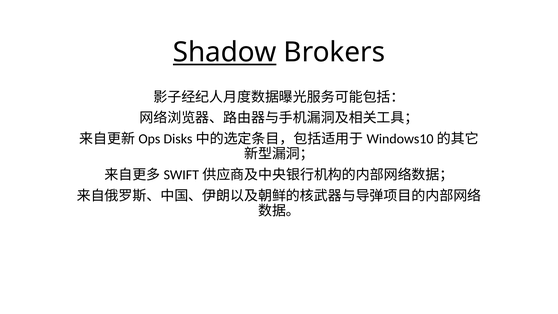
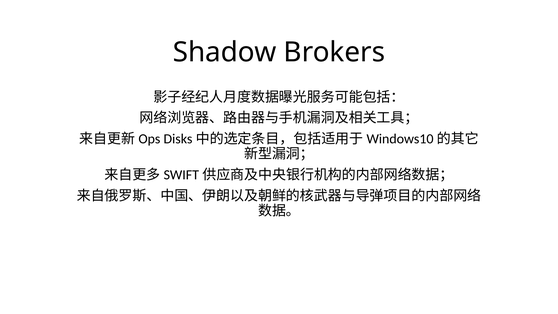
Shadow underline: present -> none (225, 52)
